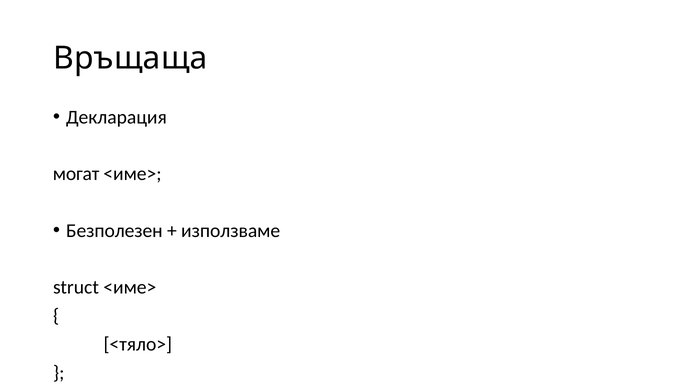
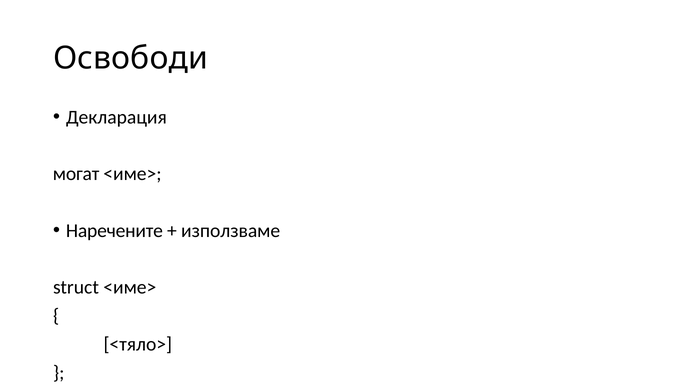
Връщаща: Връщаща -> Освободи (130, 58)
Безполезен: Безполезен -> Наречените (114, 231)
